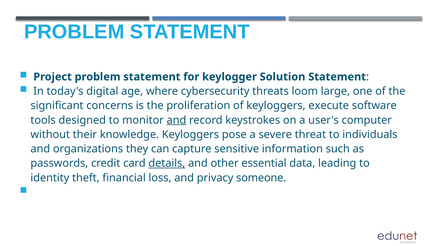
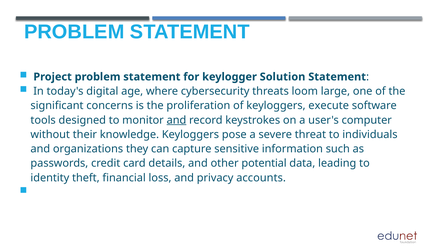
details underline: present -> none (167, 164)
essential: essential -> potential (264, 164)
someone: someone -> accounts (261, 178)
